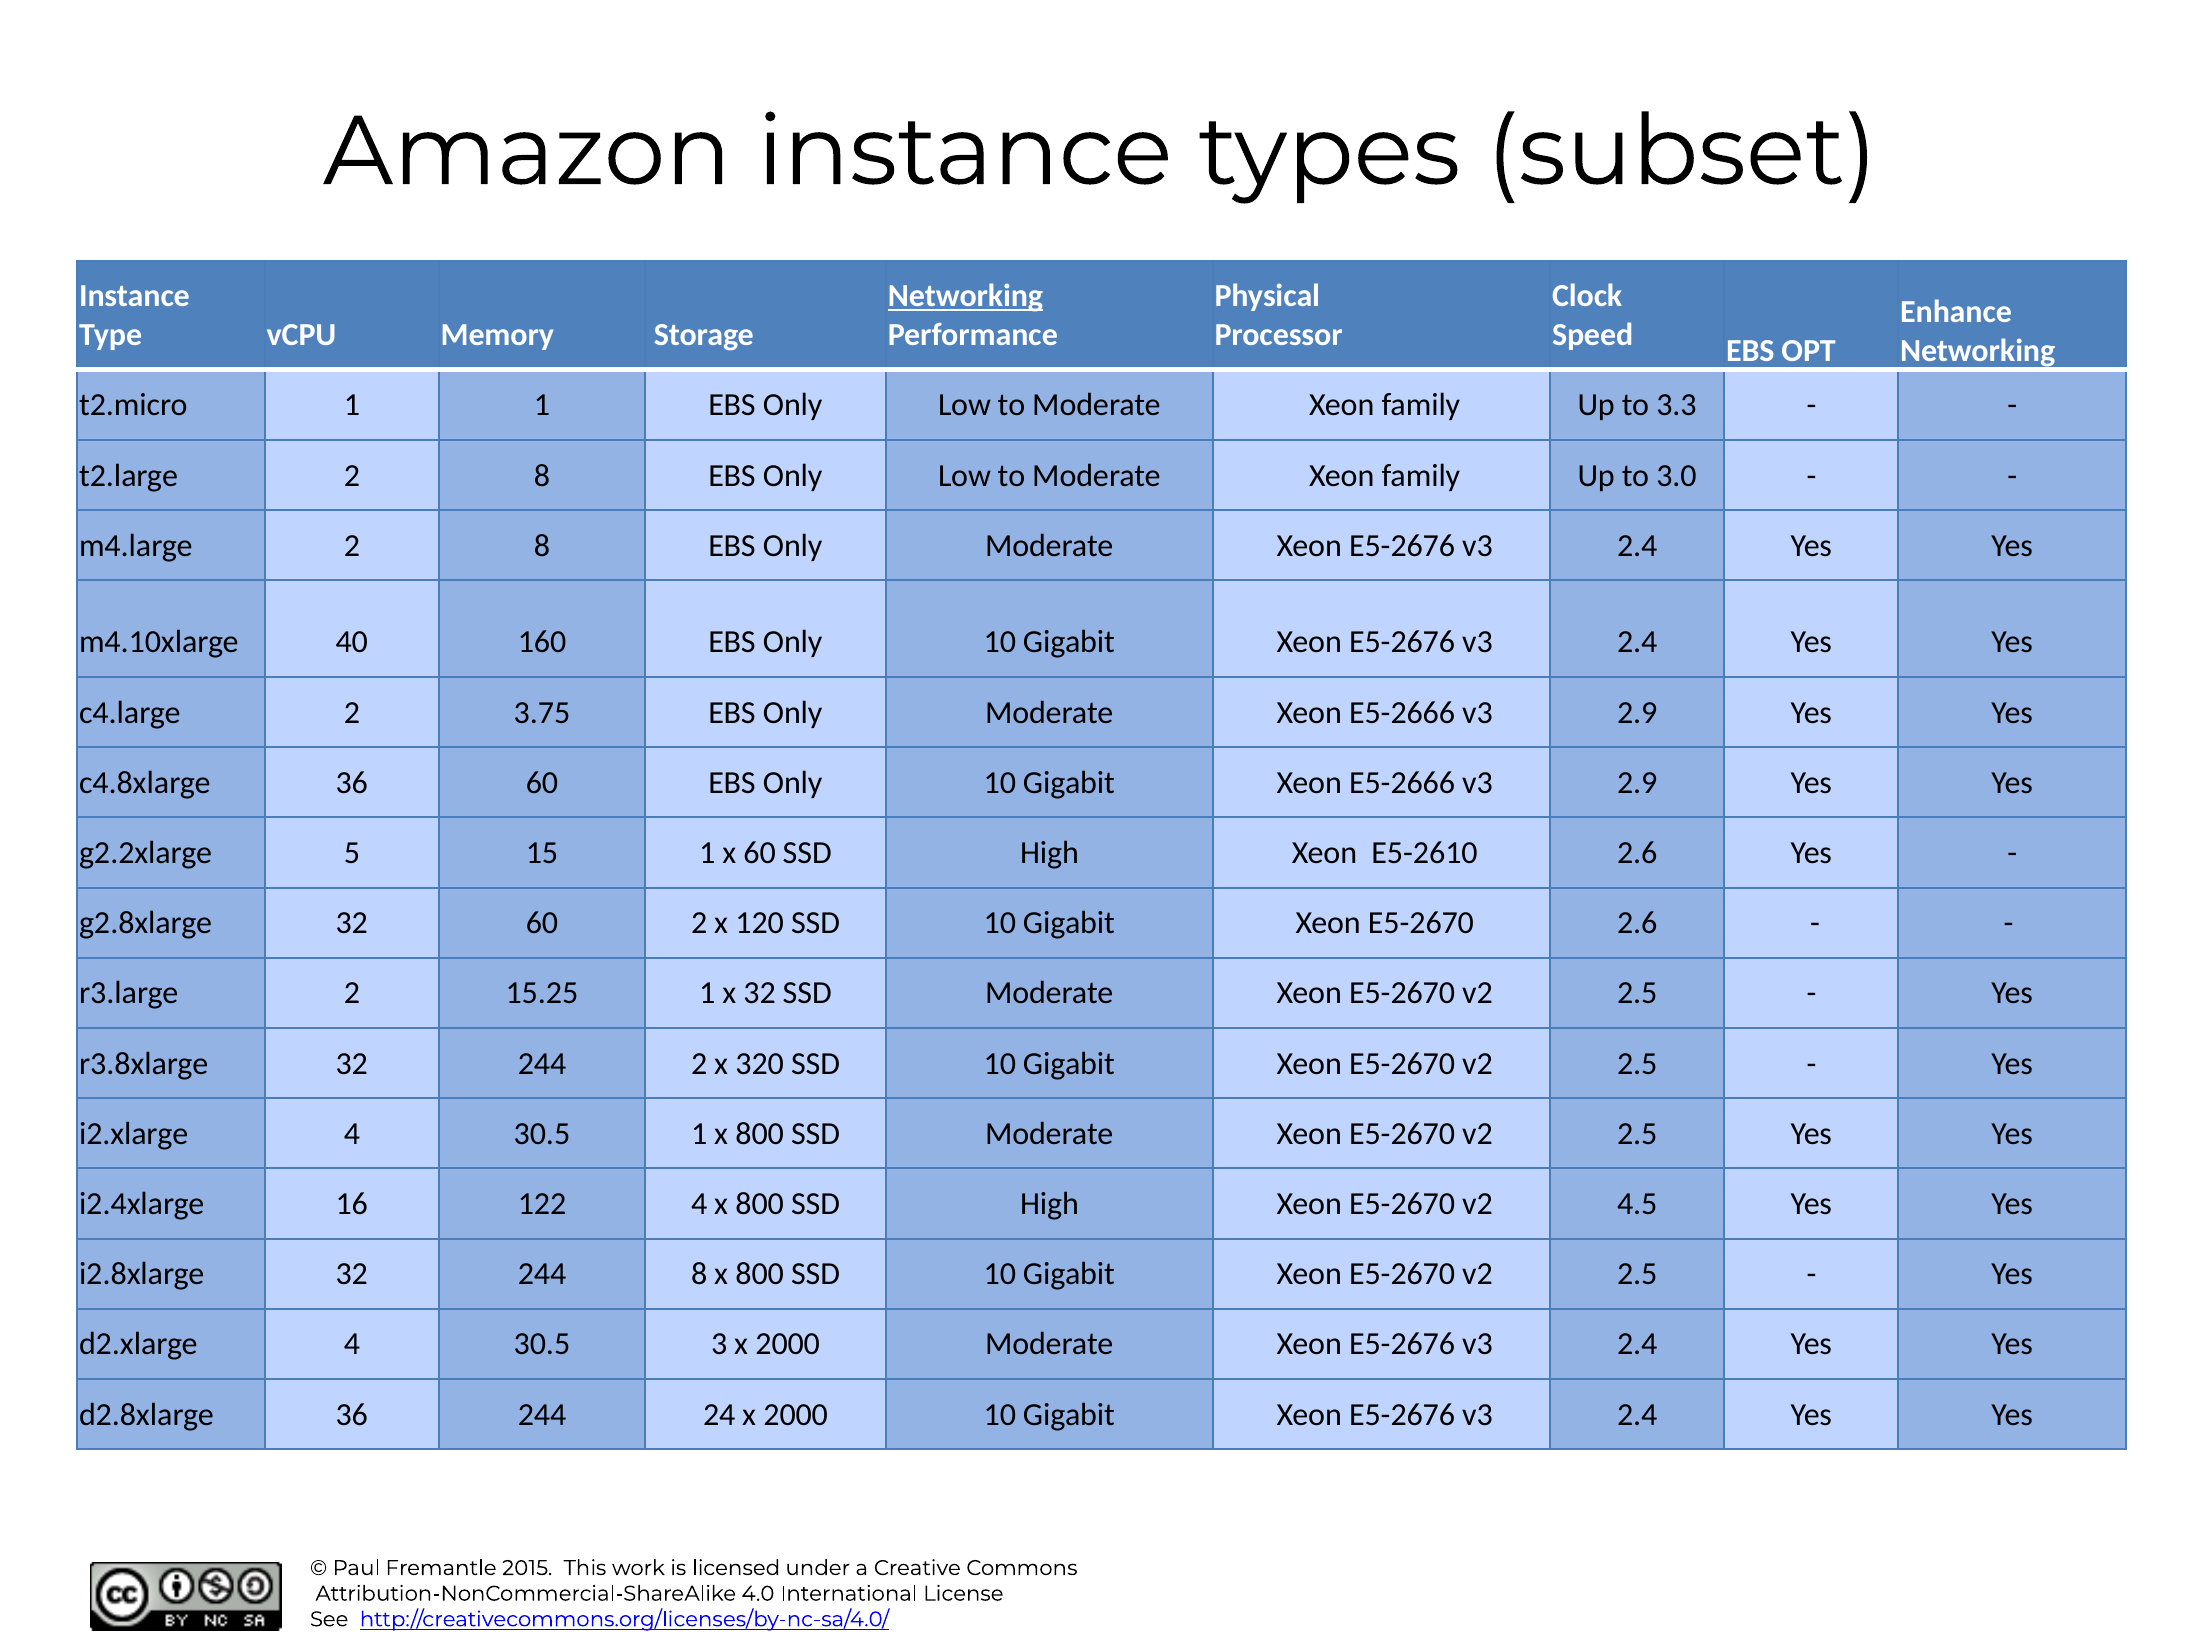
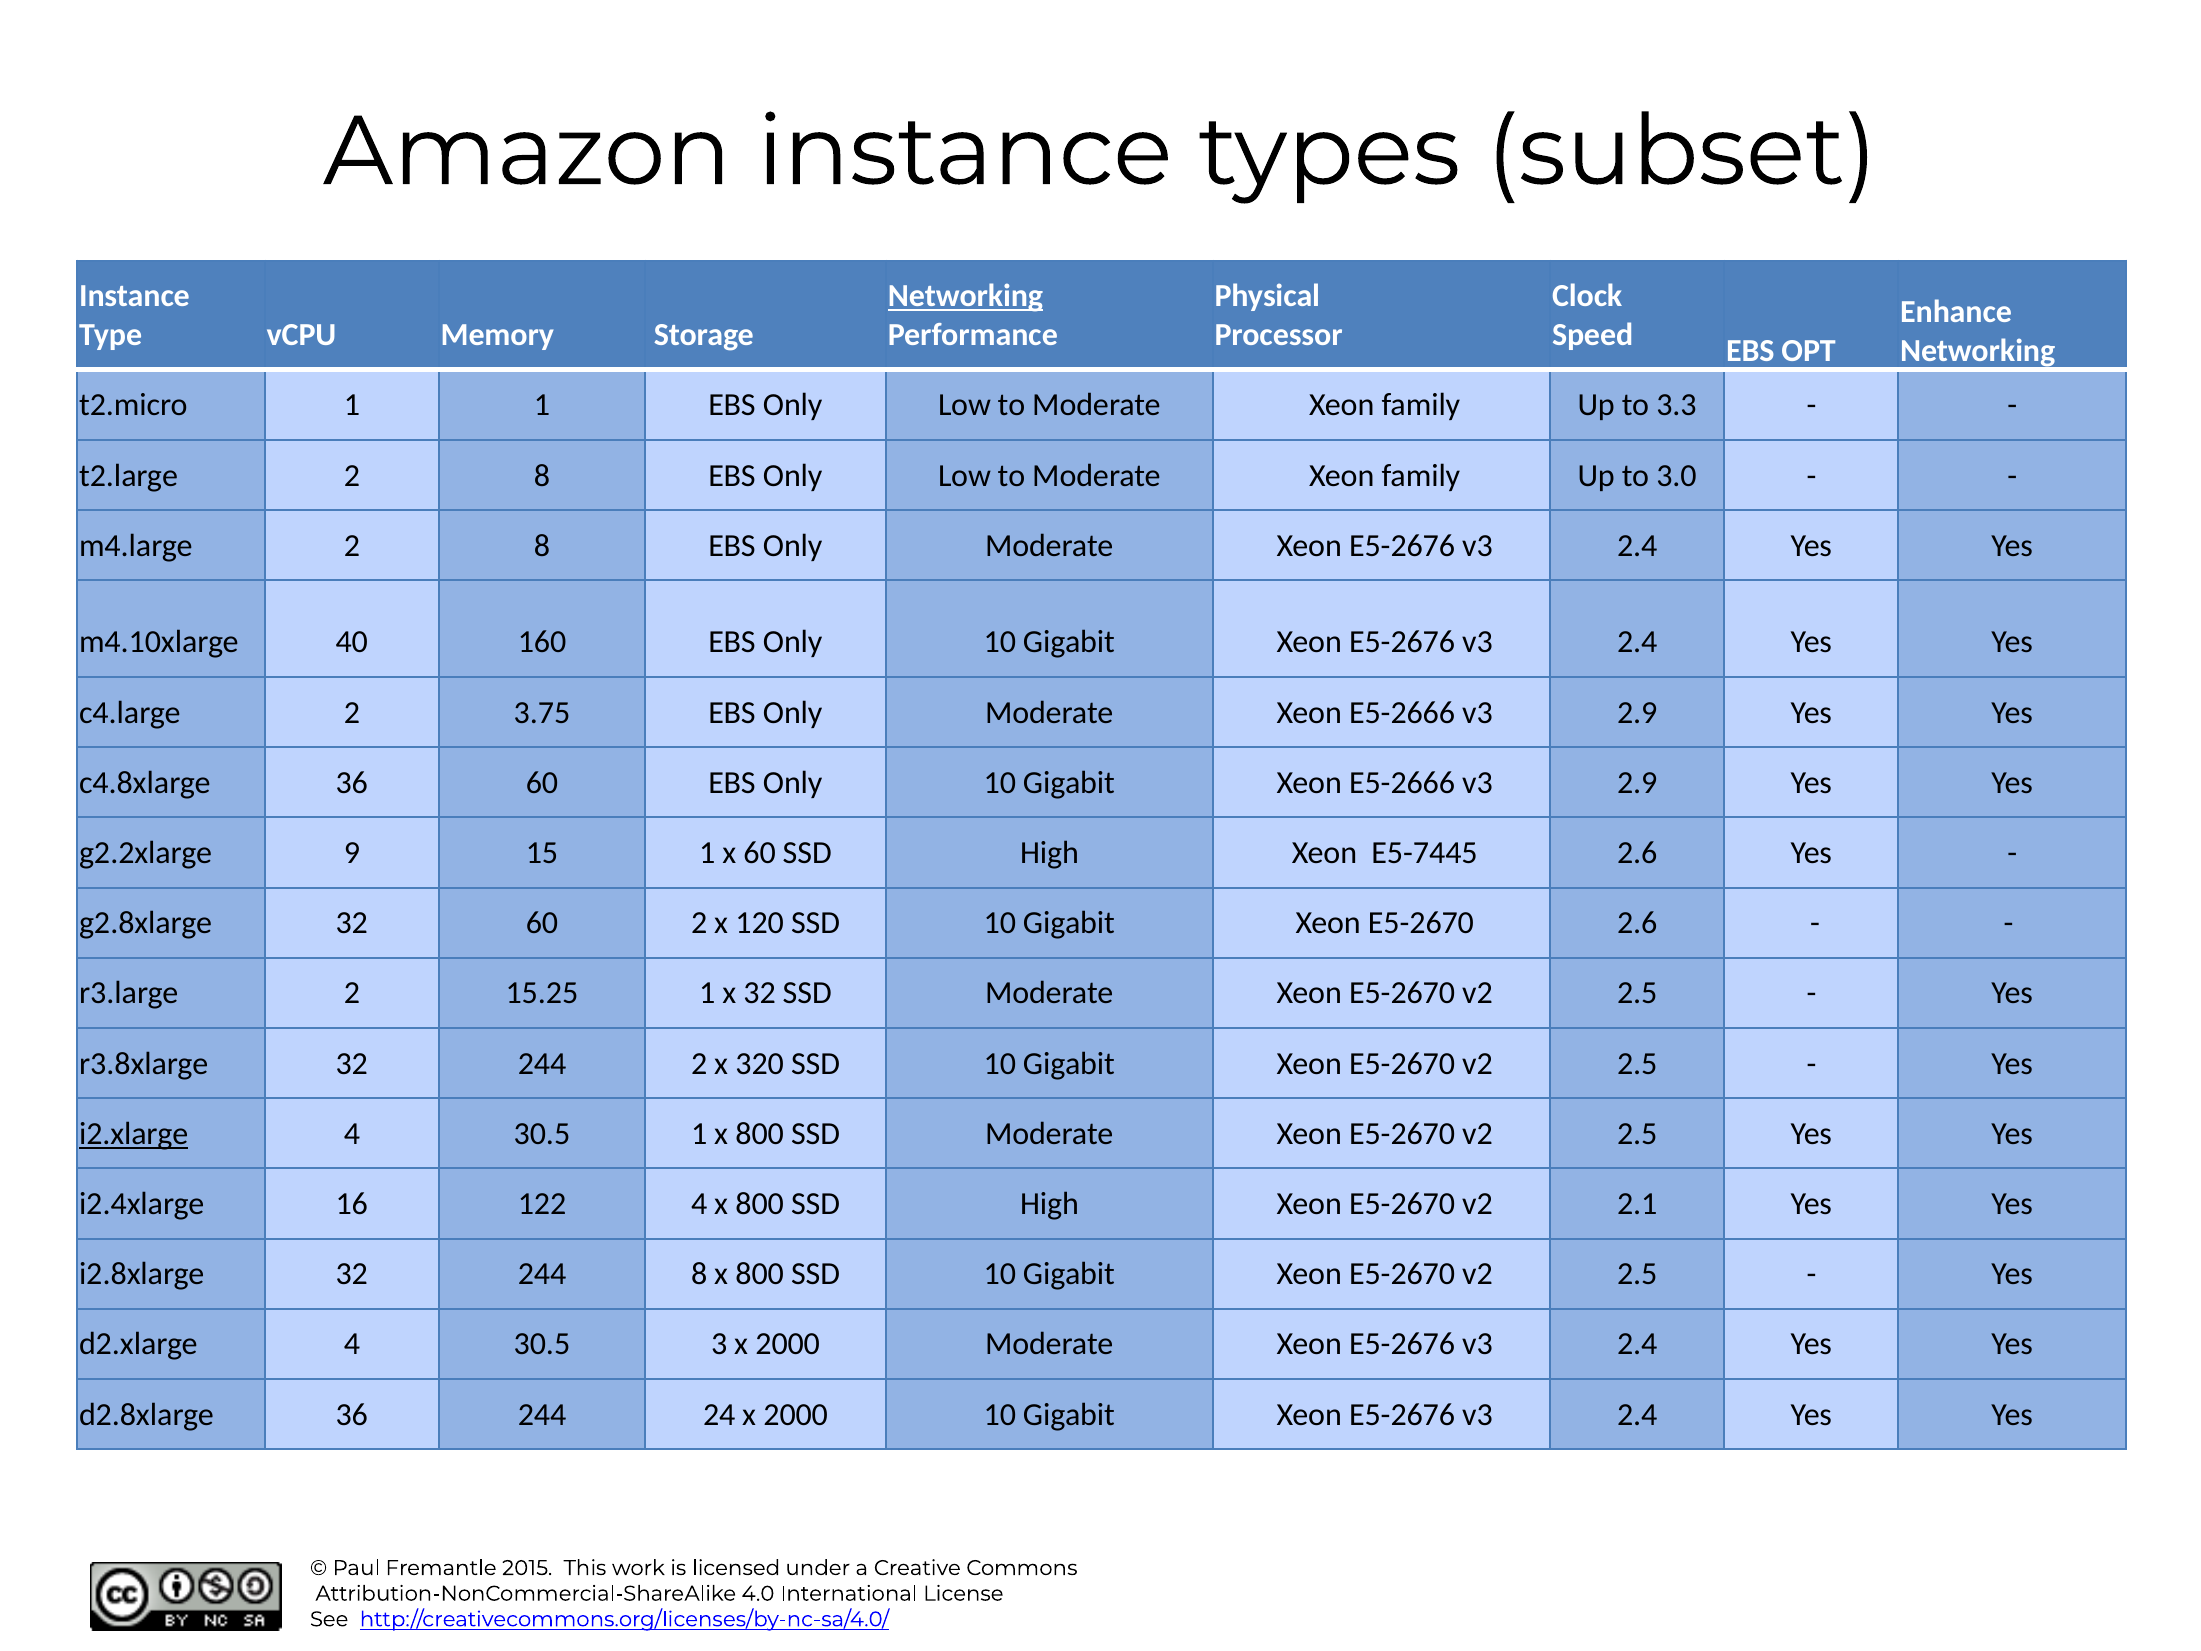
5: 5 -> 9 (352, 853)
E5-2610: E5-2610 -> E5-7445 (1425, 853)
i2.xlarge underline: none -> present (134, 1134)
4.5: 4.5 -> 2.1 (1637, 1204)
